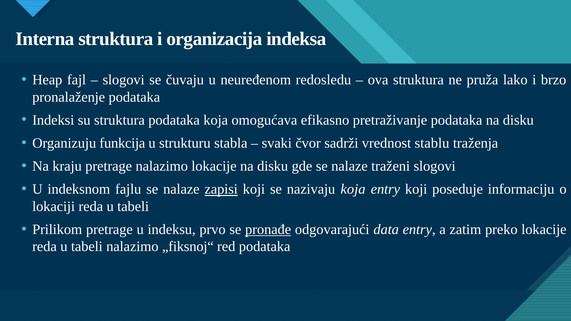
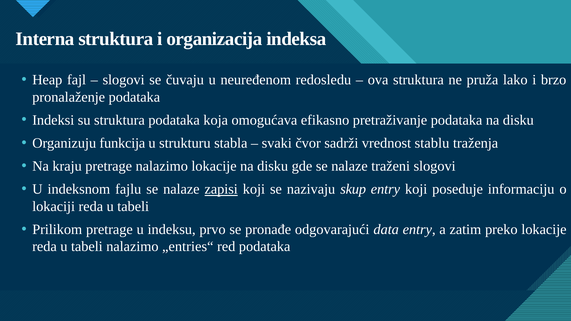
nazivaju koja: koja -> skup (353, 189)
pronađe underline: present -> none (268, 230)
„fiksnoj“: „fiksnoj“ -> „entries“ (188, 247)
